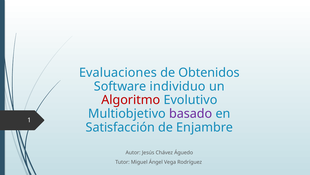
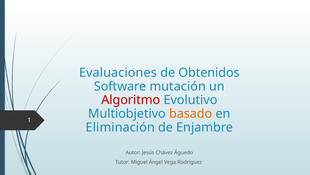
individuo: individuo -> mutación (178, 86)
basado colour: purple -> orange (191, 113)
Satisfacción: Satisfacción -> Eliminación (120, 127)
